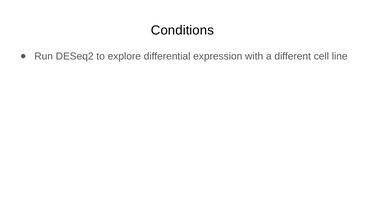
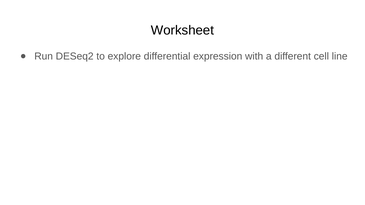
Conditions: Conditions -> Worksheet (182, 30)
